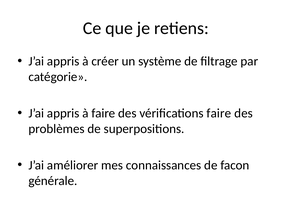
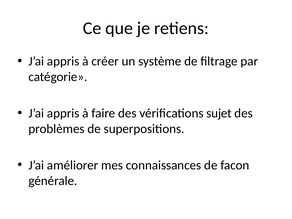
vérifications faire: faire -> sujet (219, 113)
